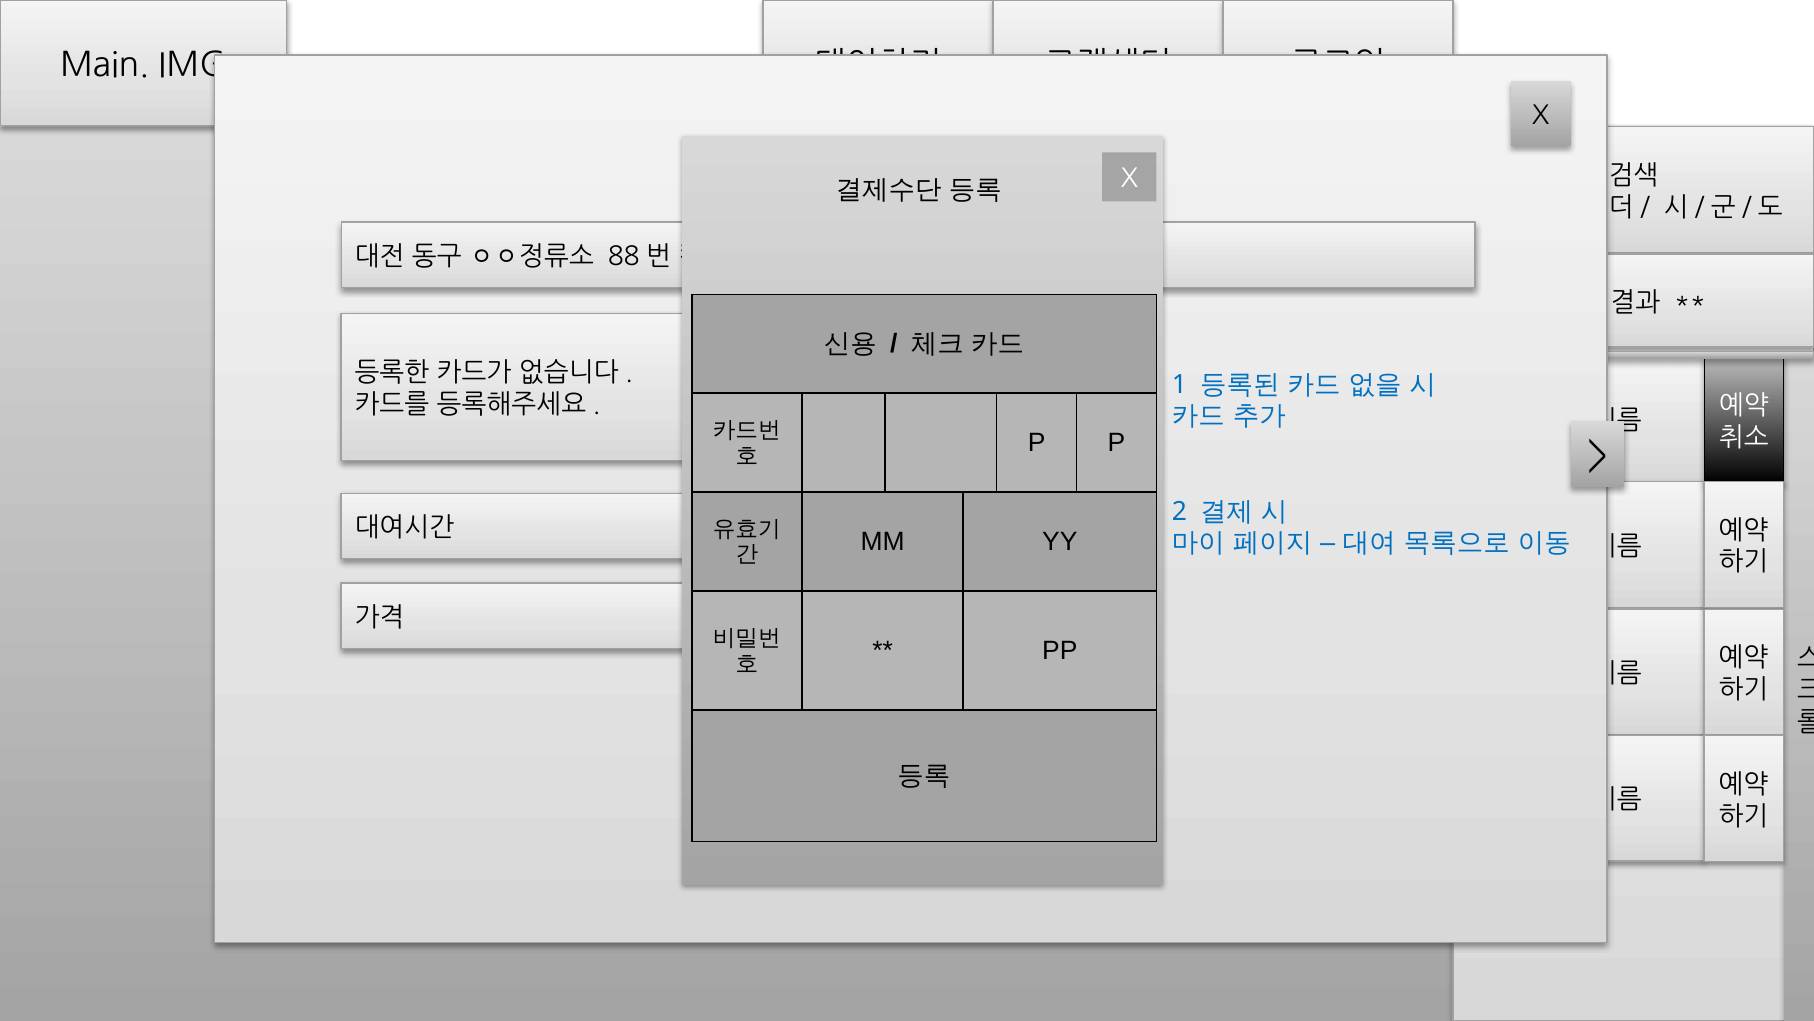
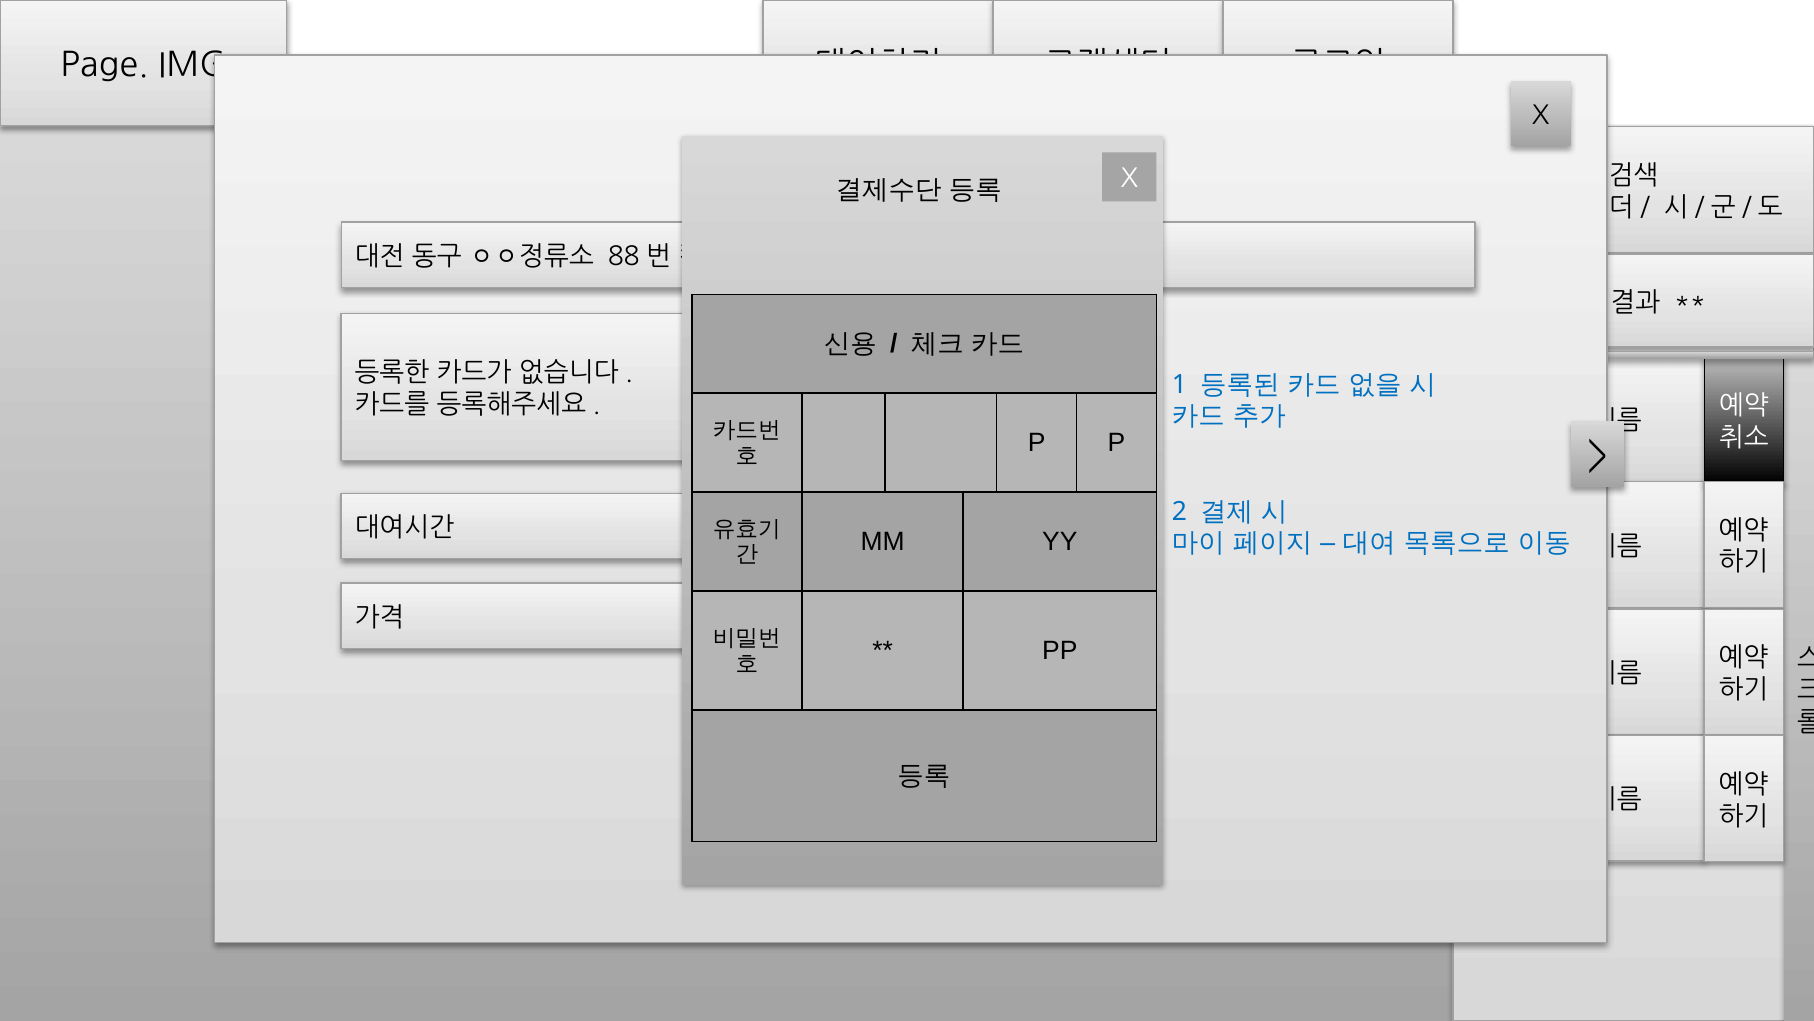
Main: Main -> Page (104, 65)
